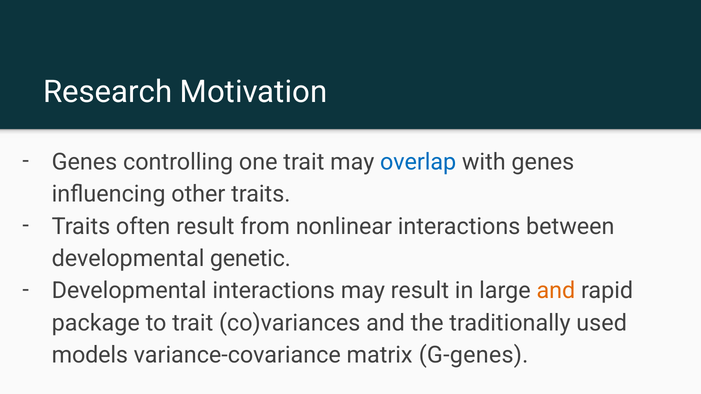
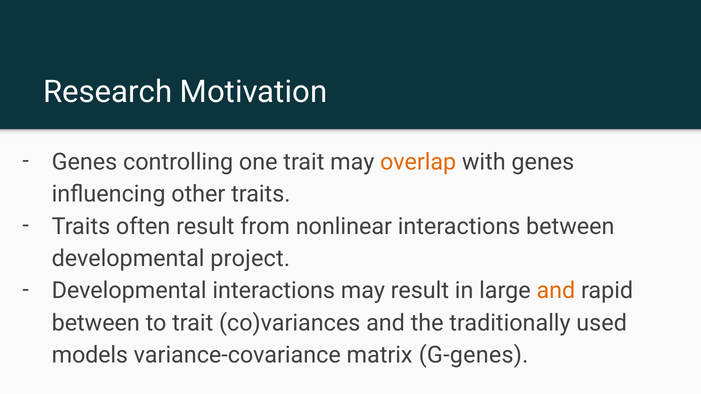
overlap colour: blue -> orange (418, 162)
genetic: genetic -> project (250, 259)
package: package -> between (96, 323)
